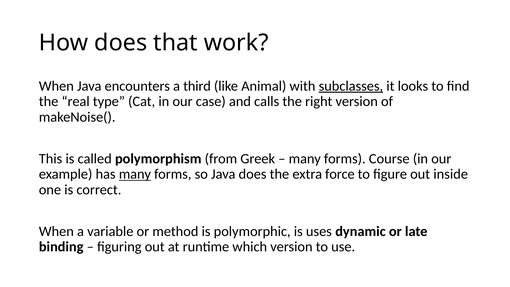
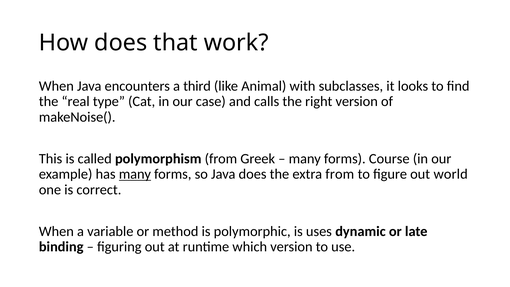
subclasses underline: present -> none (351, 86)
extra force: force -> from (340, 174)
inside: inside -> world (451, 174)
